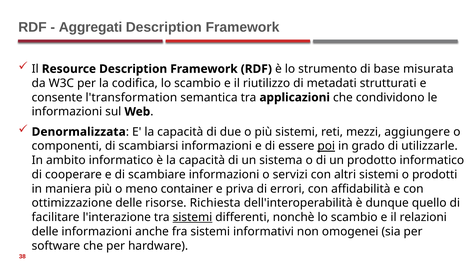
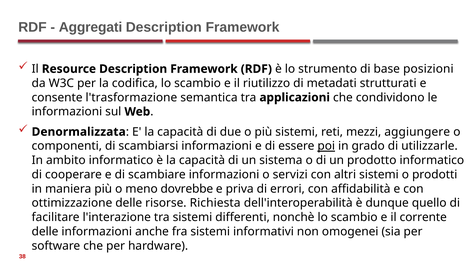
misurata: misurata -> posizioni (428, 69)
l'transformation: l'transformation -> l'trasformazione (131, 97)
container: container -> dovrebbe (187, 189)
sistemi underline: present -> none (192, 217)
relazioni: relazioni -> corrente (423, 217)
